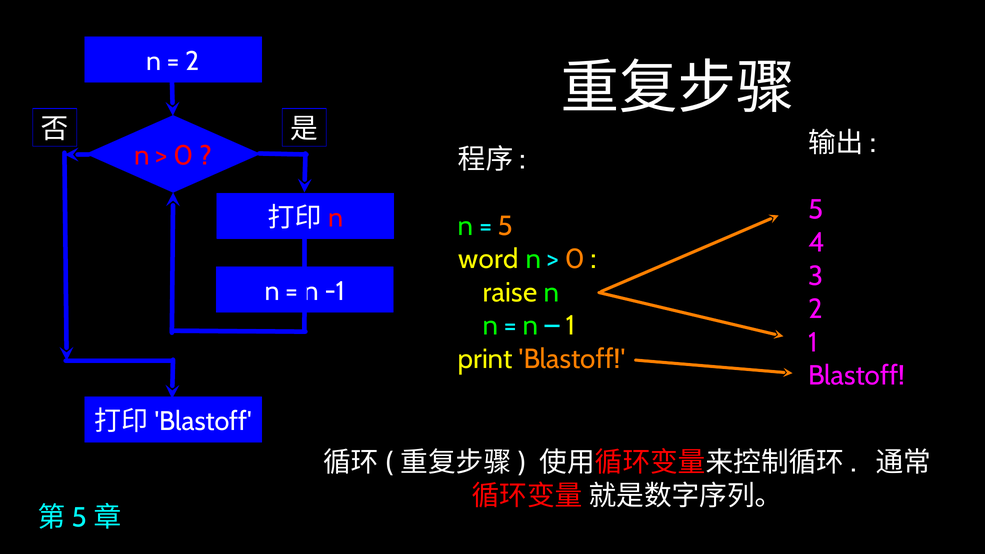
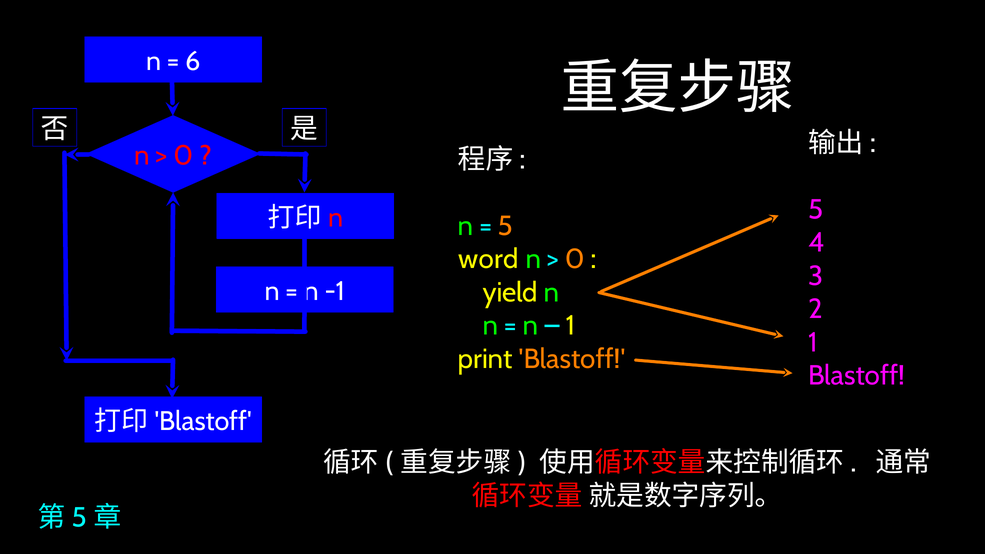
2: 2 -> 6 (193, 62)
raise: raise -> yield (510, 293)
